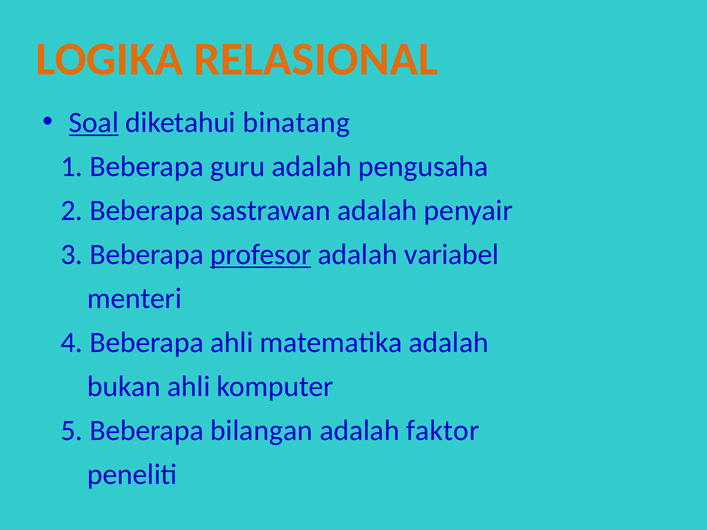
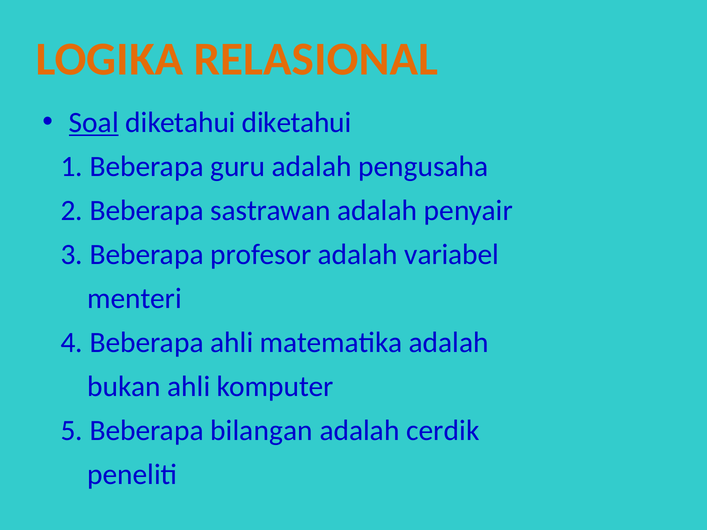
diketahui binatang: binatang -> diketahui (297, 123)
profesor underline: present -> none (261, 255)
faktor: faktor -> cerdik (443, 431)
